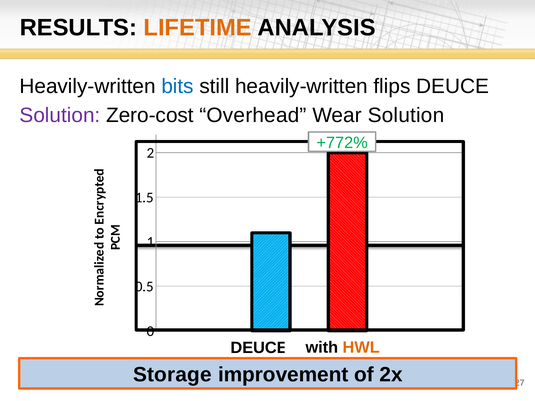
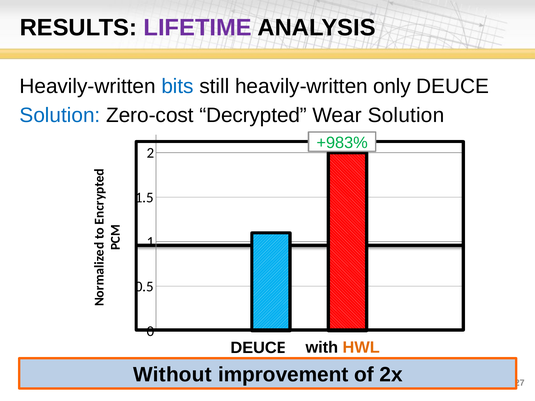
LIFETIME colour: orange -> purple (198, 28)
flips: flips -> only (392, 86)
Solution colour: purple -> blue (60, 116)
Overhead: Overhead -> Decrypted (253, 116)
+772%: +772% -> +983% (342, 143)
Storage: Storage -> Without (172, 375)
